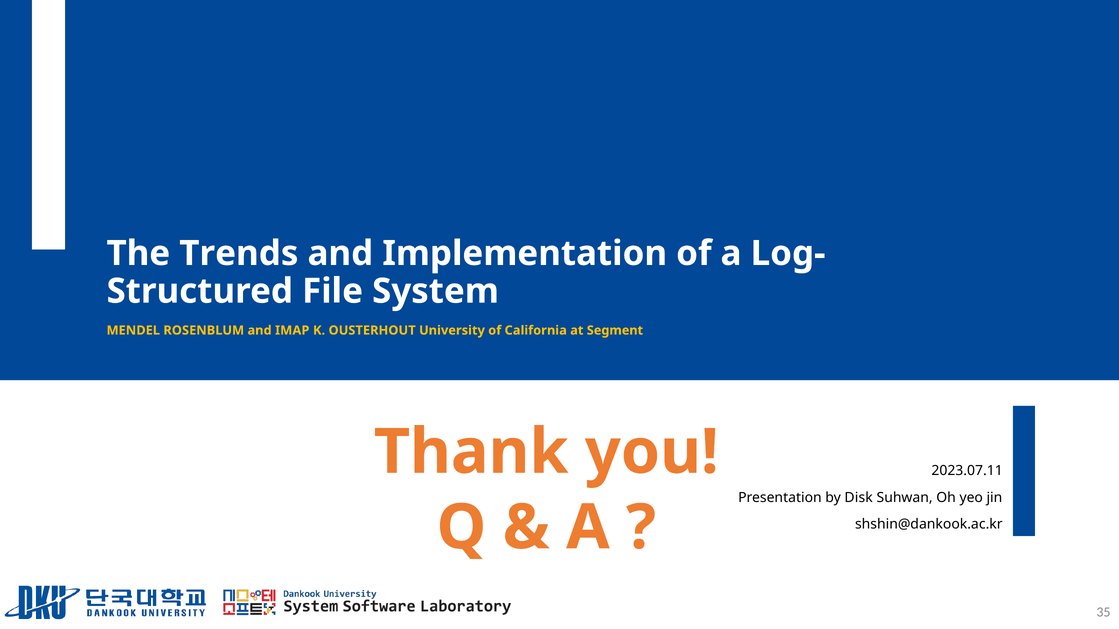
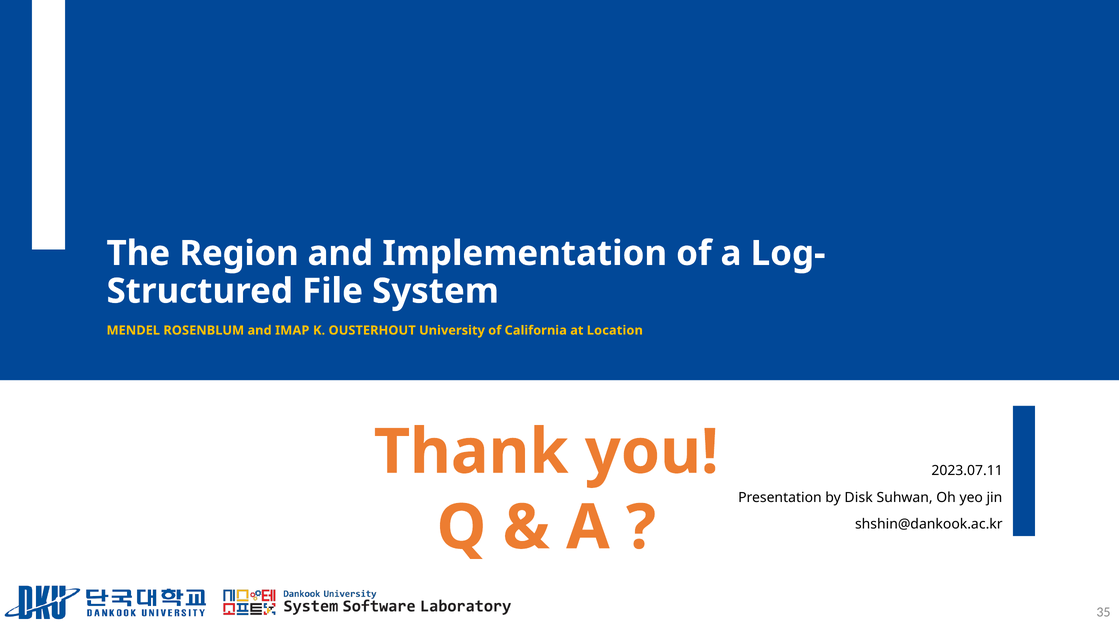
Trends: Trends -> Region (239, 254)
Segment: Segment -> Location (615, 331)
